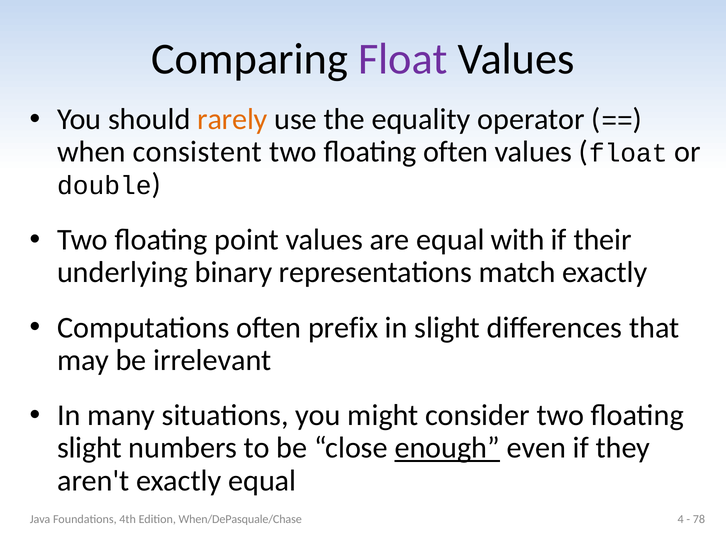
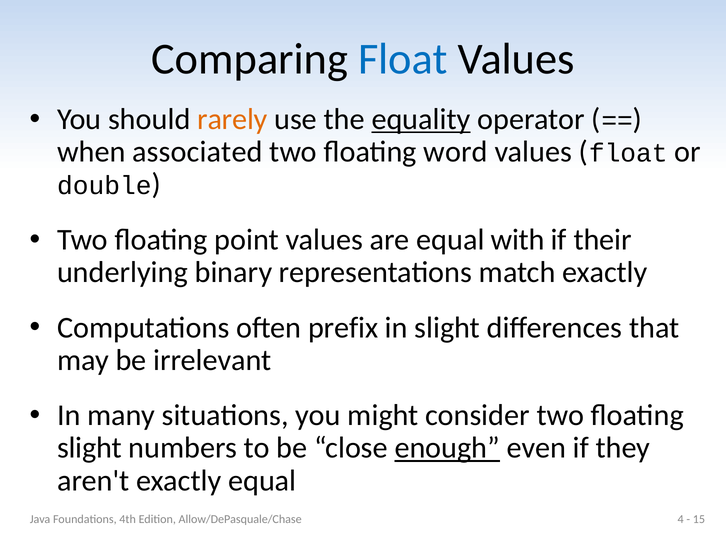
Float colour: purple -> blue (403, 59)
equality underline: none -> present (421, 119)
consistent: consistent -> associated (197, 152)
floating often: often -> word (456, 152)
When/DePasquale/Chase: When/DePasquale/Chase -> Allow/DePasquale/Chase (240, 520)
78: 78 -> 15 (699, 520)
